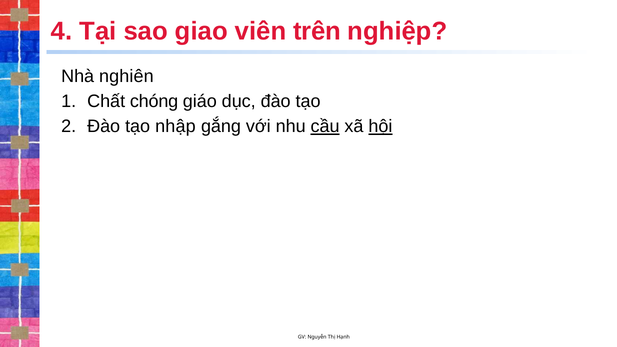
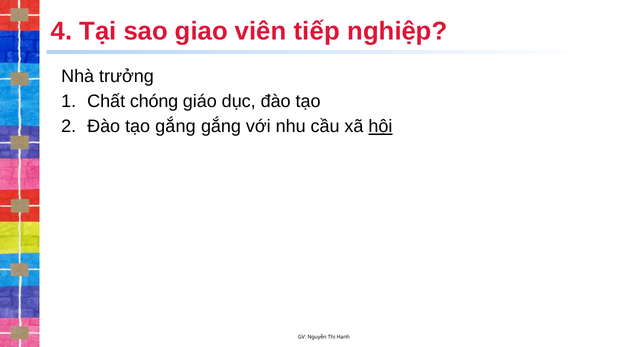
trên: trên -> tiếp (317, 31)
nghiên: nghiên -> trưởng (126, 76)
tạo nhập: nhập -> gắng (175, 127)
cầu underline: present -> none (325, 127)
